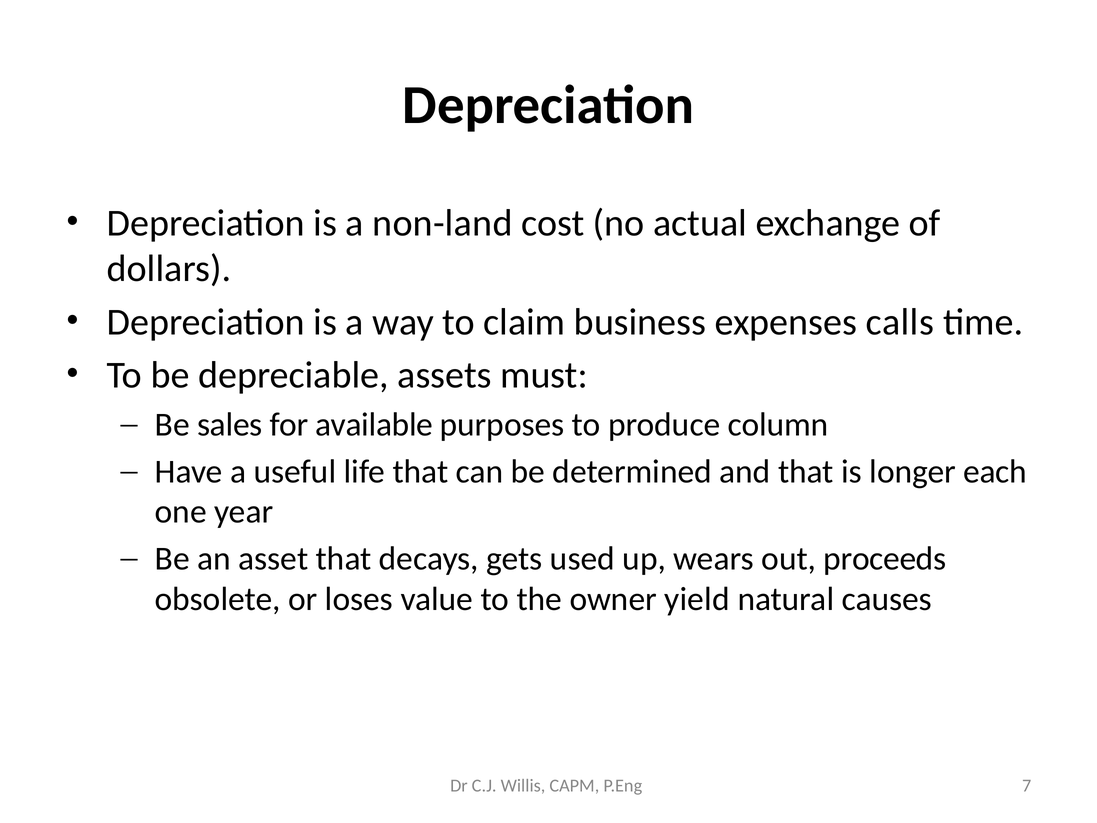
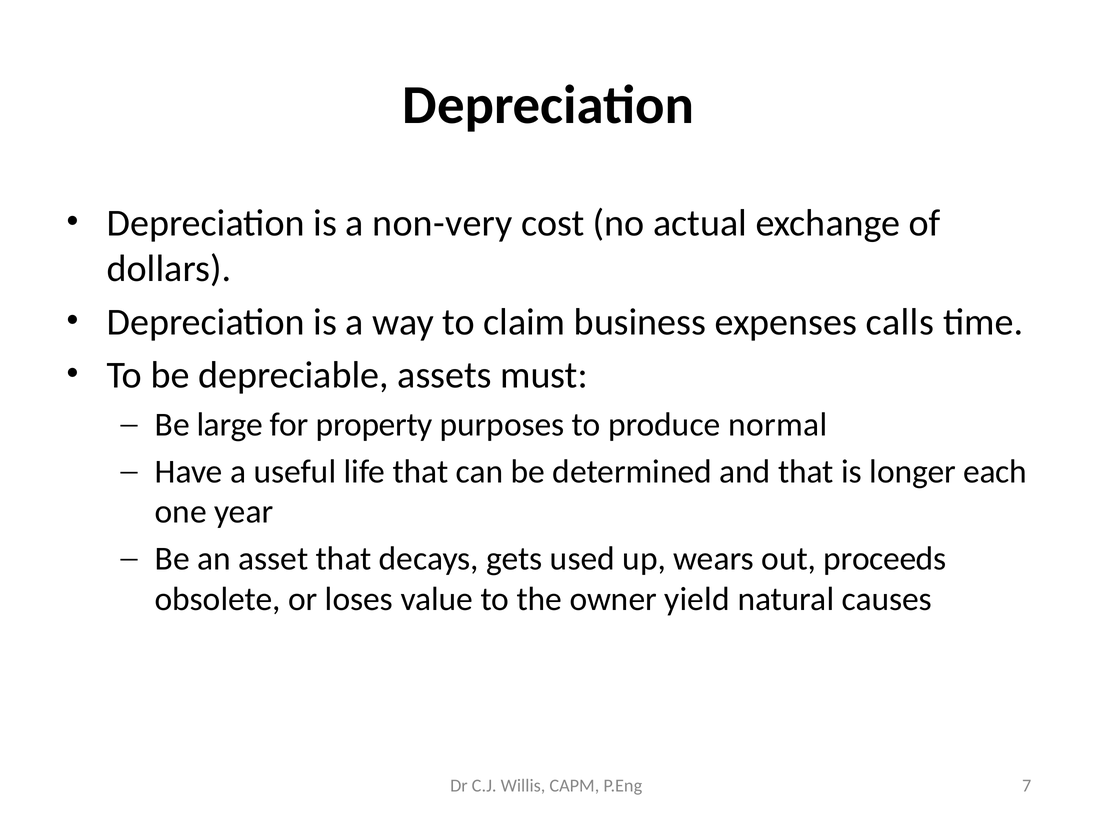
non-land: non-land -> non-very (442, 223)
sales: sales -> large (230, 425)
available: available -> property (374, 425)
column: column -> normal (778, 425)
